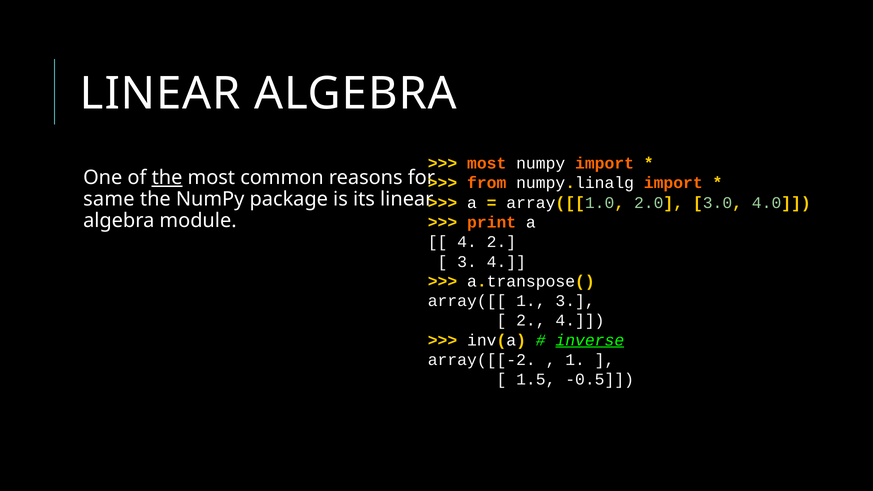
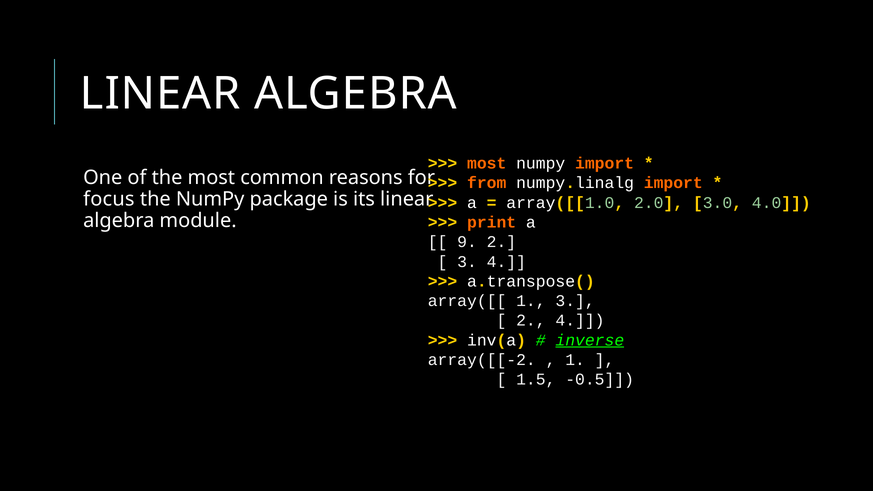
the underline: present -> none (167, 178)
same: same -> focus (109, 199)
4: 4 -> 9 (467, 242)
